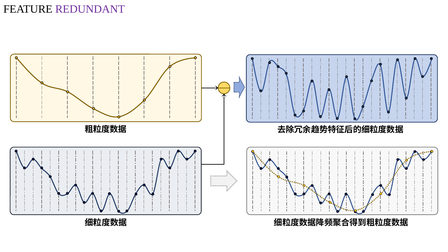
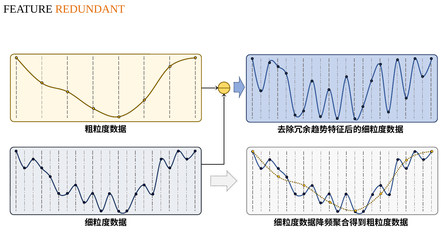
REDUNDANT colour: purple -> orange (90, 9)
